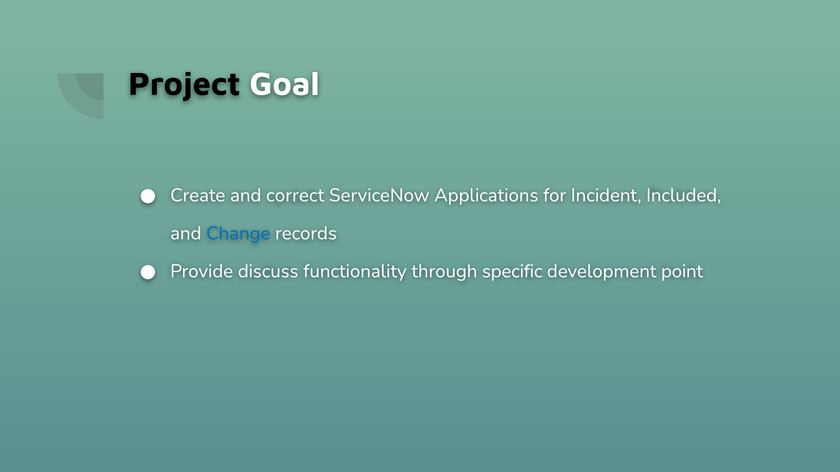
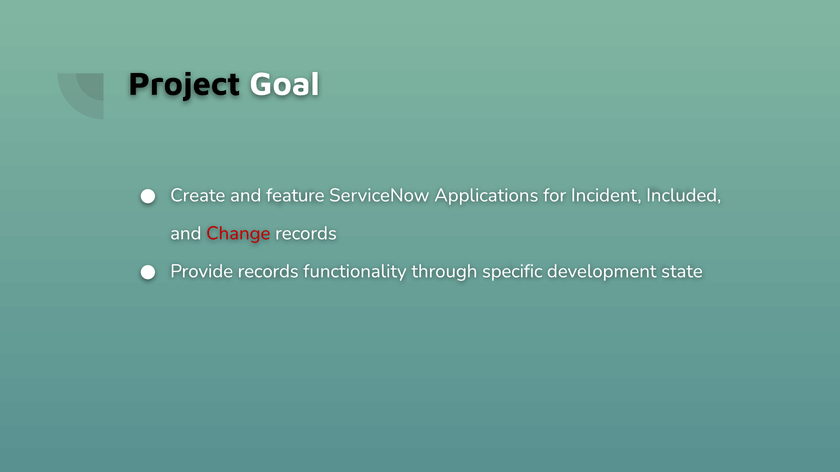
correct: correct -> feature (295, 195)
Change colour: blue -> red (238, 233)
Provide discuss: discuss -> records (268, 271)
point: point -> state (682, 271)
